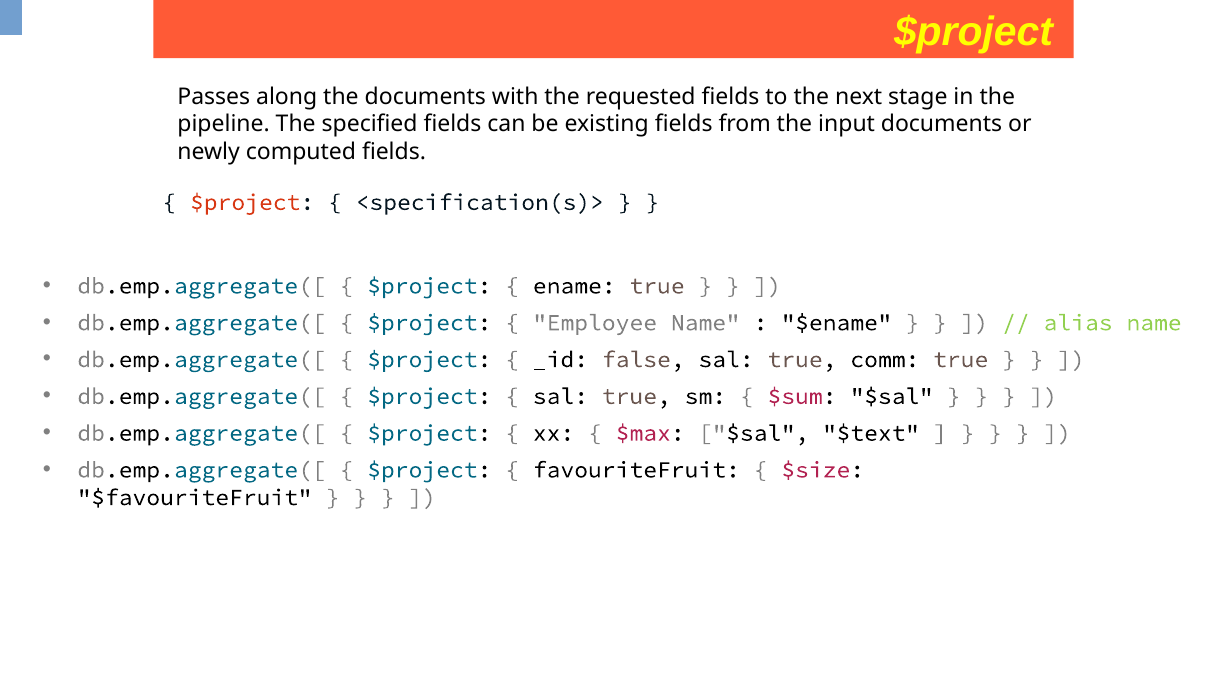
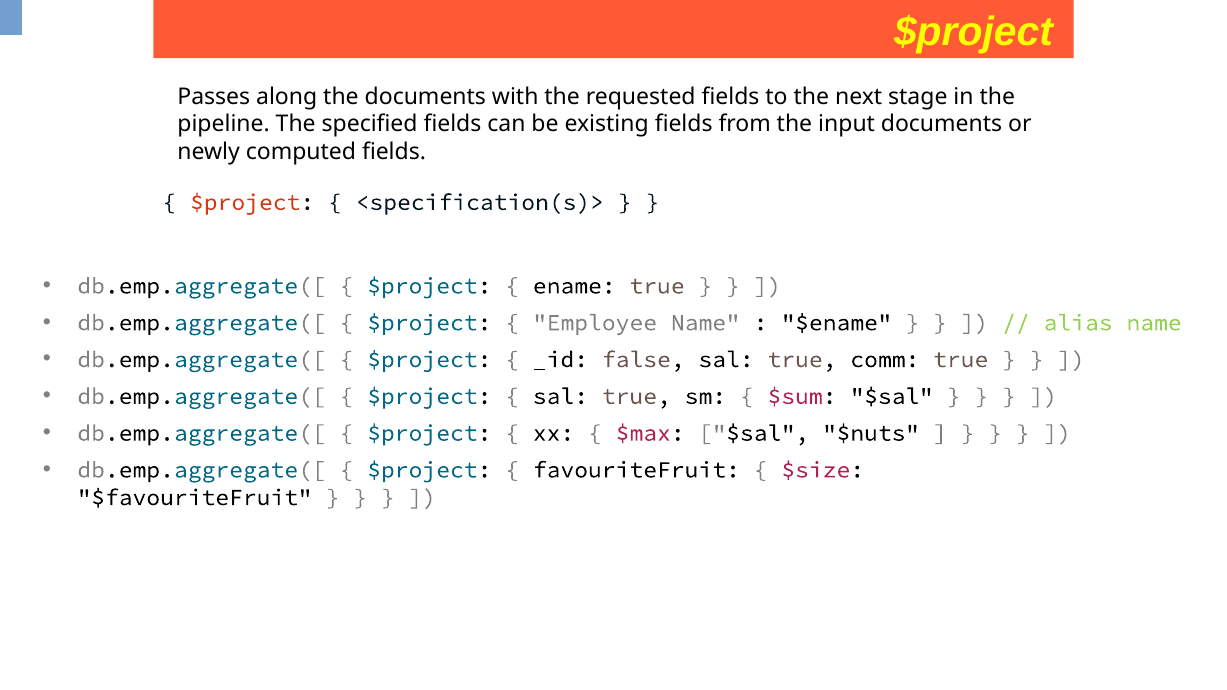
$text: $text -> $nuts (871, 433)
